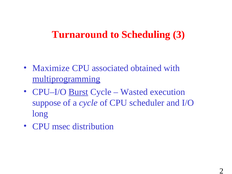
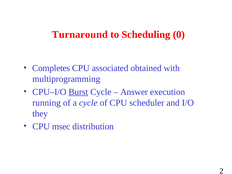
3: 3 -> 0 (179, 35)
Maximize: Maximize -> Completes (51, 68)
multiprogramming underline: present -> none (66, 79)
Wasted: Wasted -> Answer (134, 92)
suppose: suppose -> running (47, 103)
long: long -> they (40, 114)
